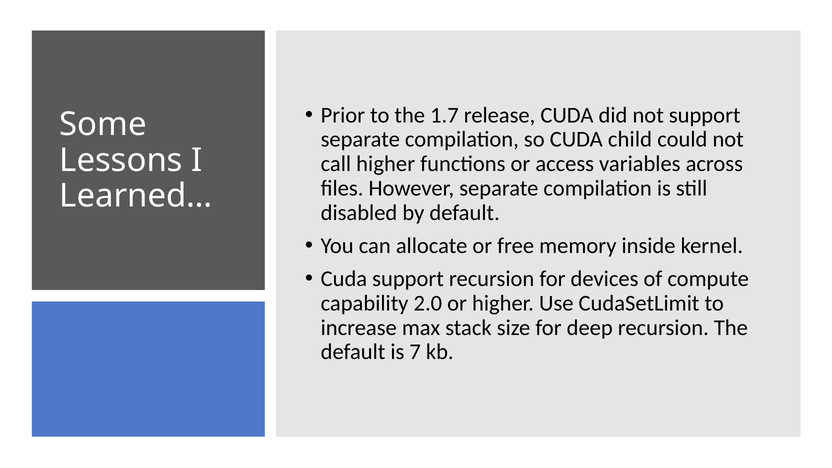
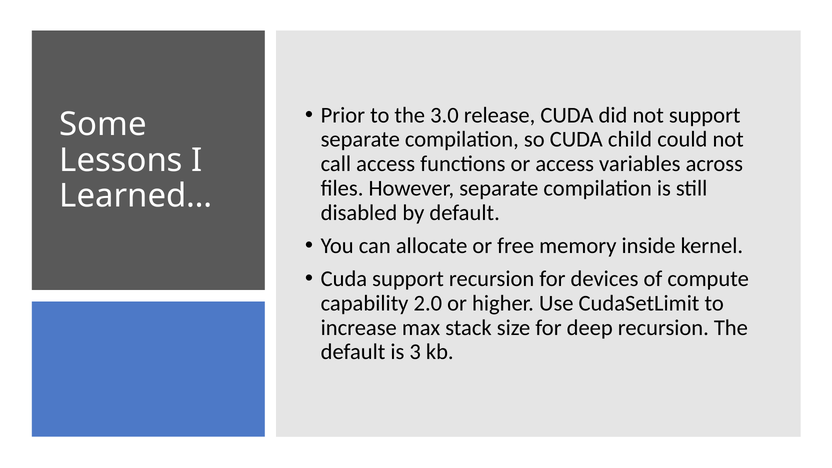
1.7: 1.7 -> 3.0 (444, 115)
call higher: higher -> access (386, 164)
7: 7 -> 3 (415, 352)
